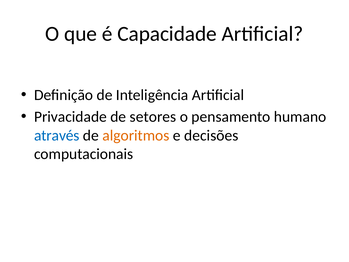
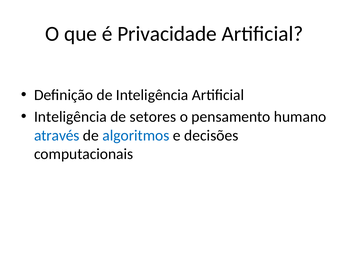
Capacidade: Capacidade -> Privacidade (167, 34)
Privacidade: Privacidade -> Inteligência (70, 117)
algoritmos colour: orange -> blue (136, 135)
